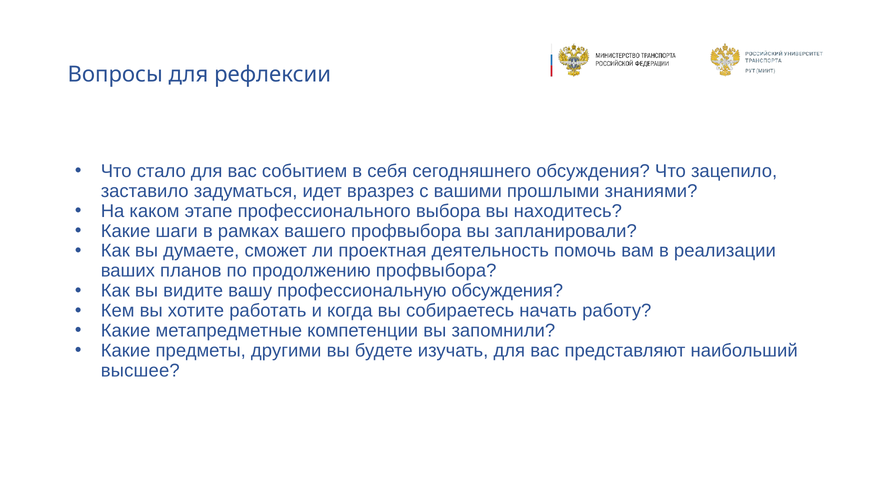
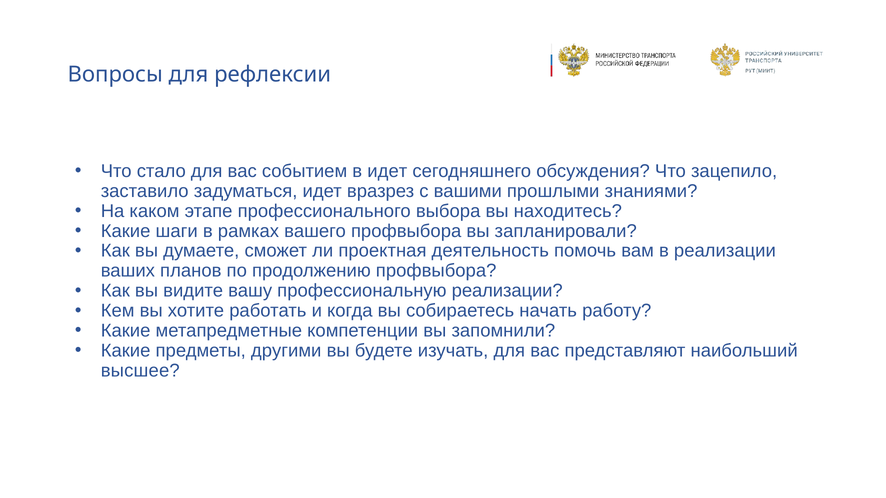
в себя: себя -> идет (387, 171)
профессиональную обсуждения: обсуждения -> реализации (507, 291)
